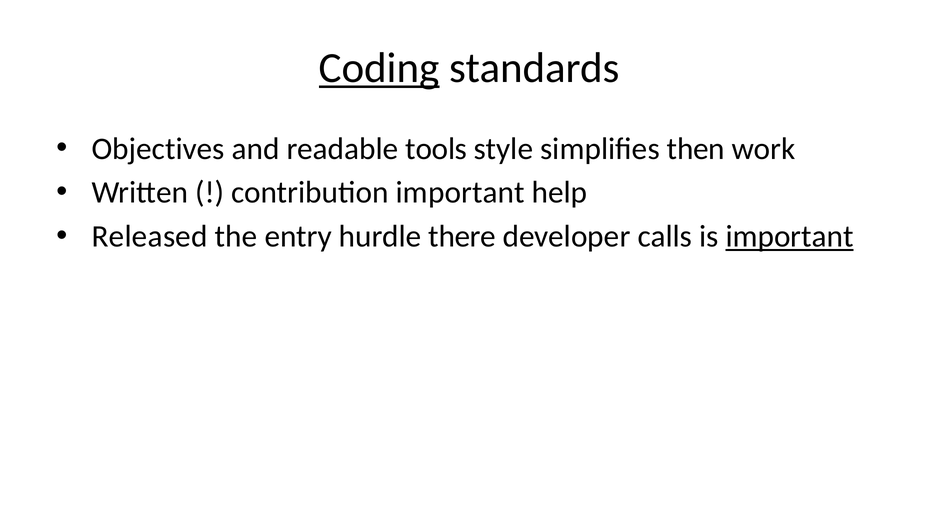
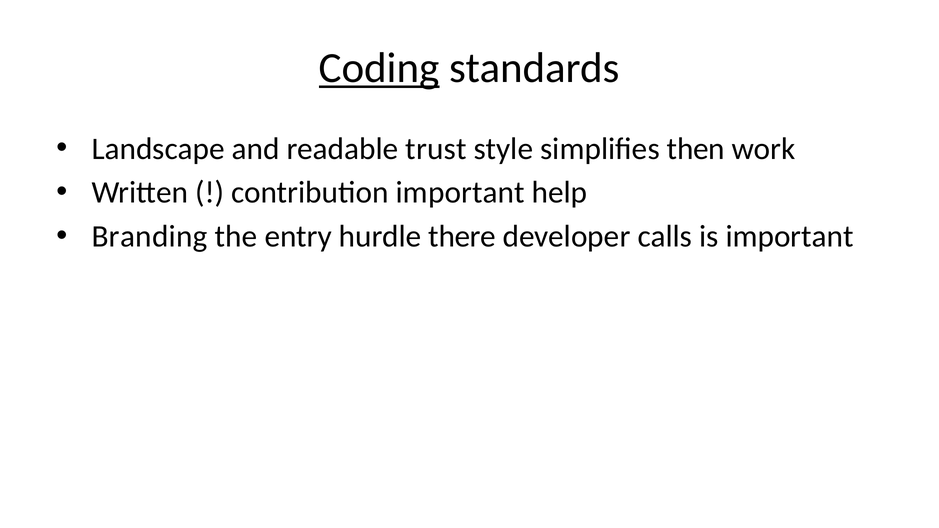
Objectives: Objectives -> Landscape (158, 149)
tools: tools -> trust (436, 149)
Released: Released -> Branding (150, 237)
important underline: present -> none (790, 237)
